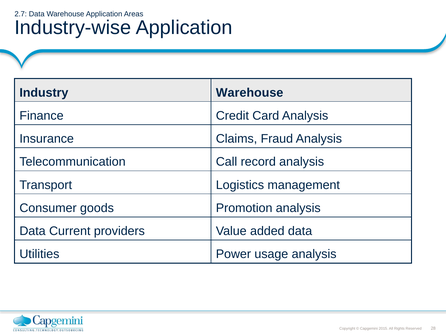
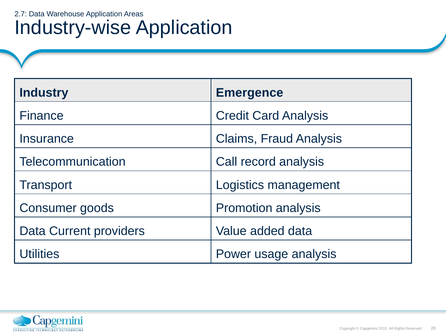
Industry Warehouse: Warehouse -> Emergence (250, 92)
